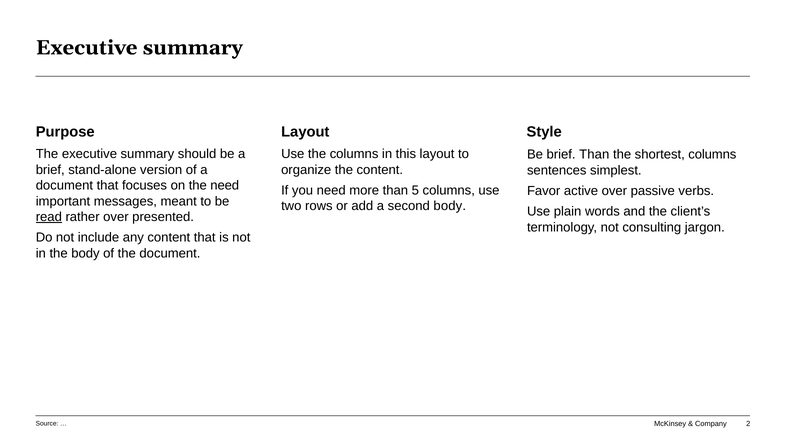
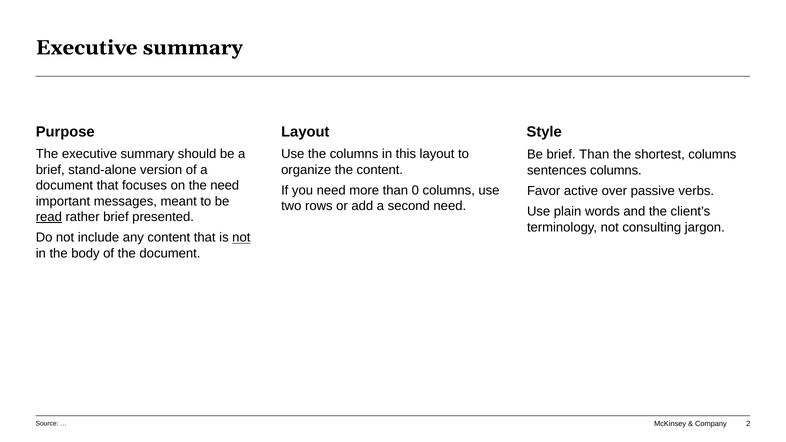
sentences simplest: simplest -> columns (616, 170)
5: 5 -> 0 (415, 190)
second body: body -> need (450, 206)
rather over: over -> brief (116, 217)
not underline: none -> present (241, 238)
